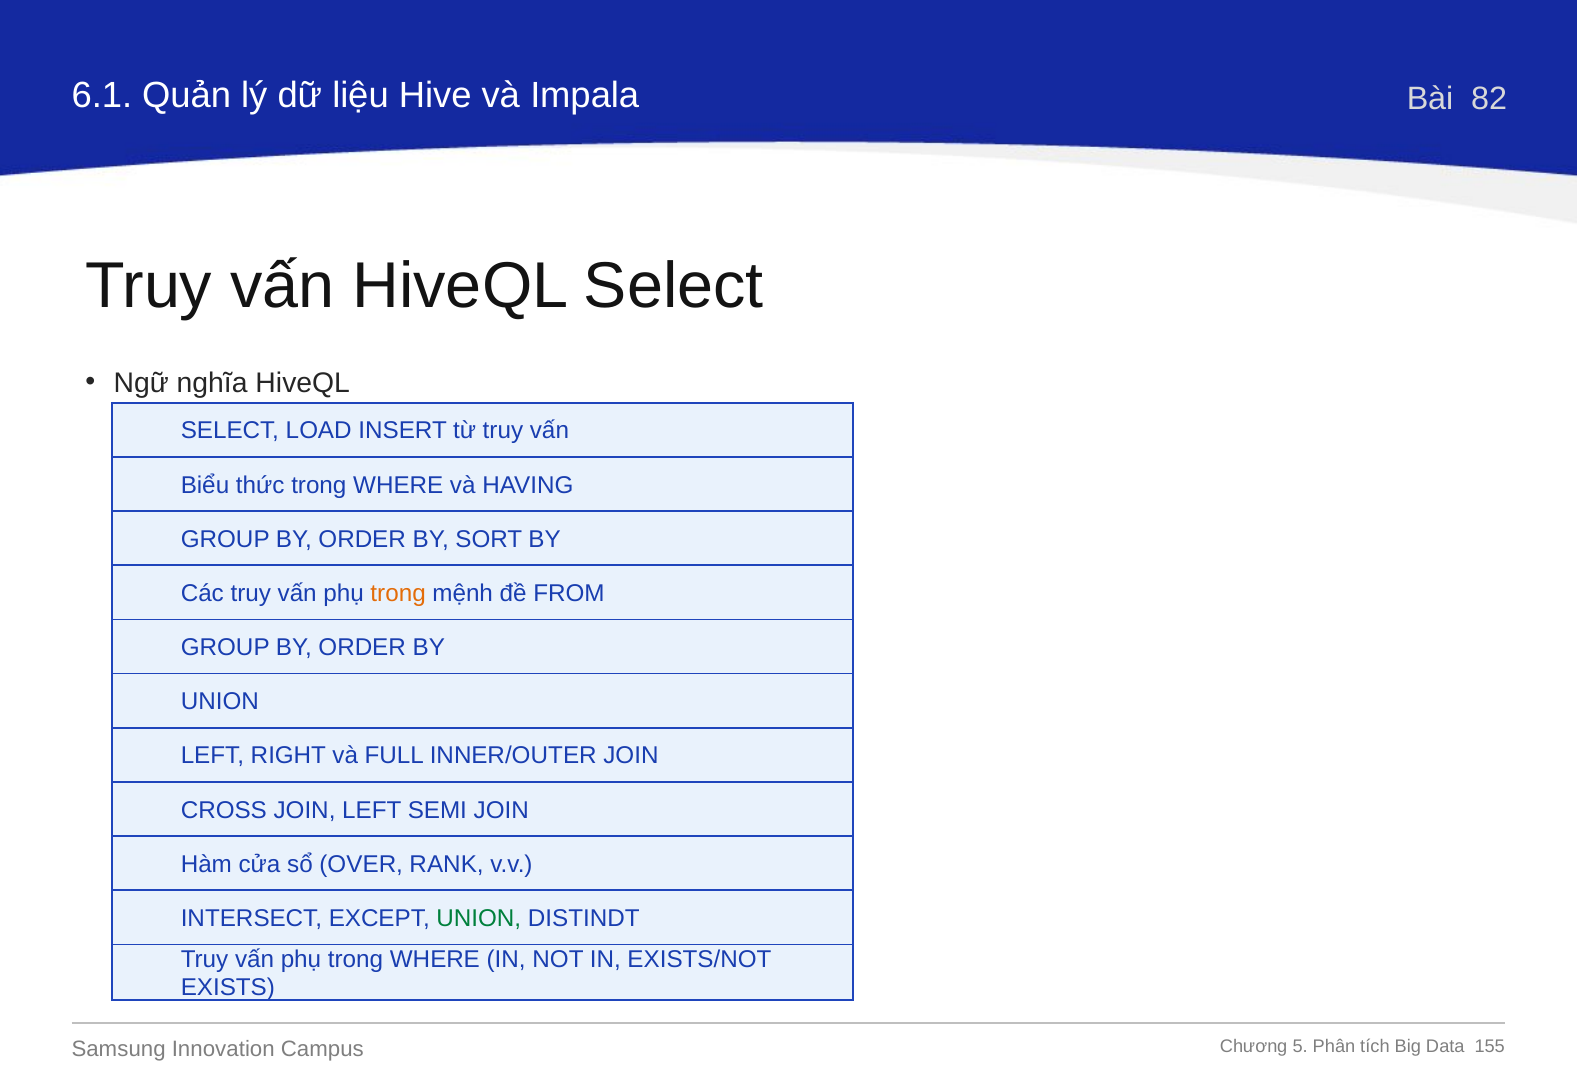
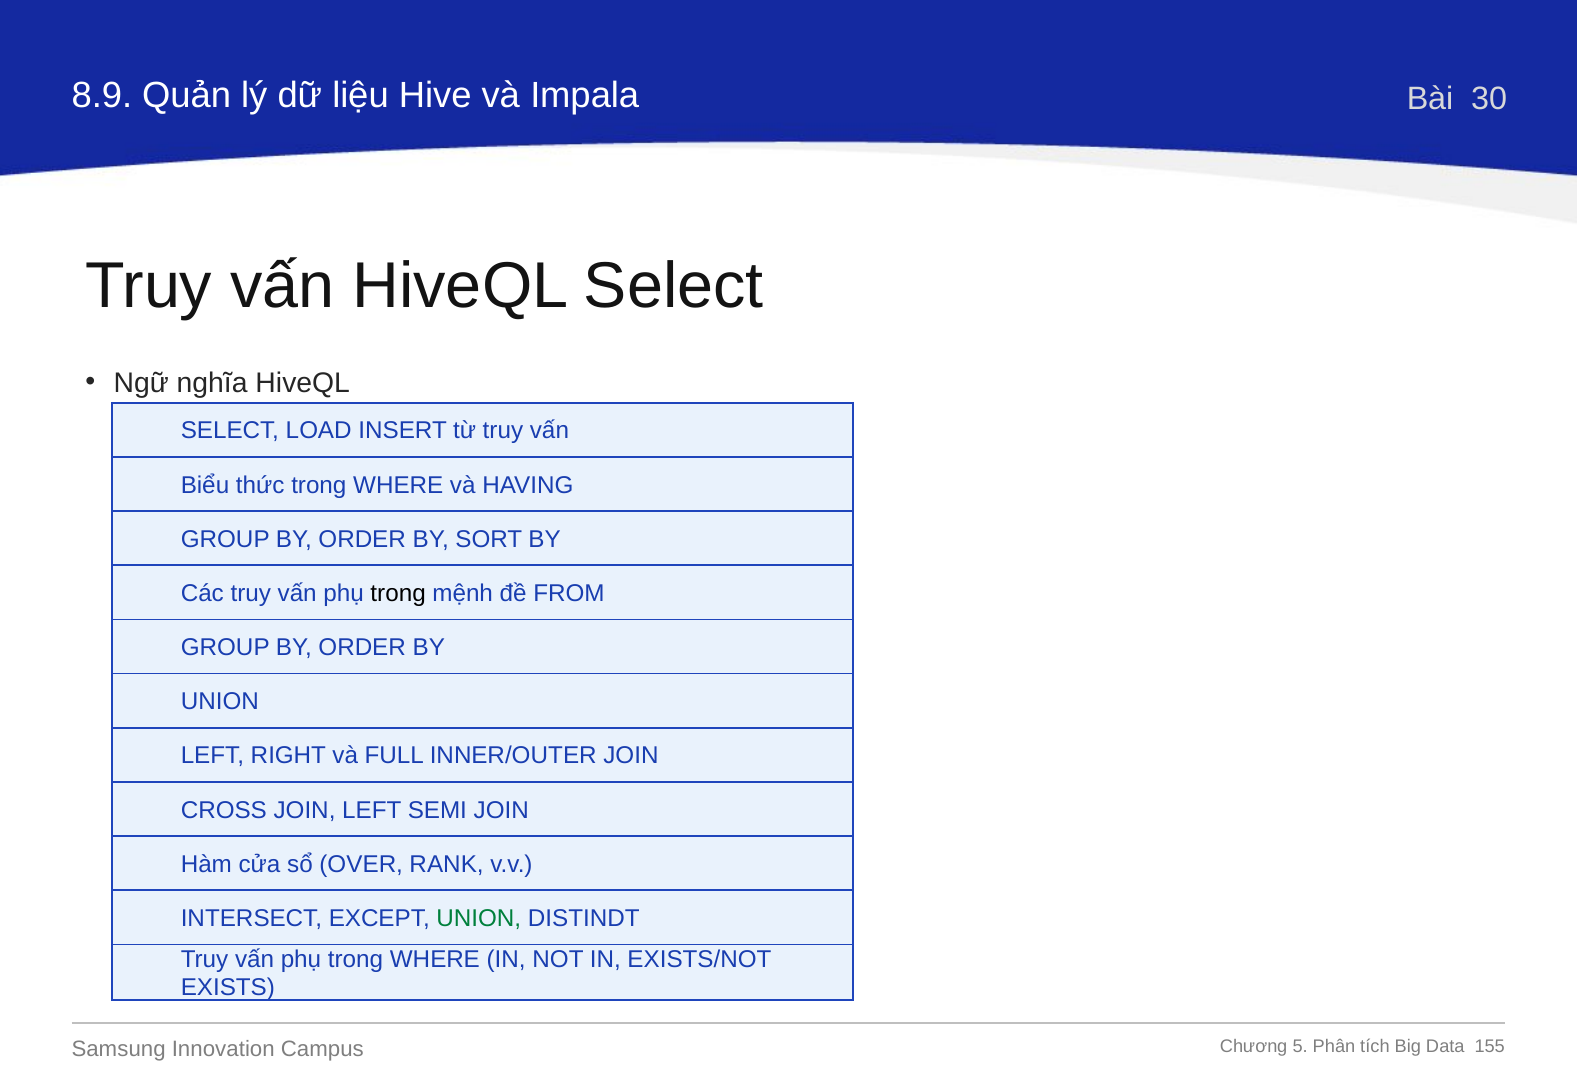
6.1: 6.1 -> 8.9 (102, 96)
82: 82 -> 30 (1489, 98)
trong colour: orange -> black (398, 593)
